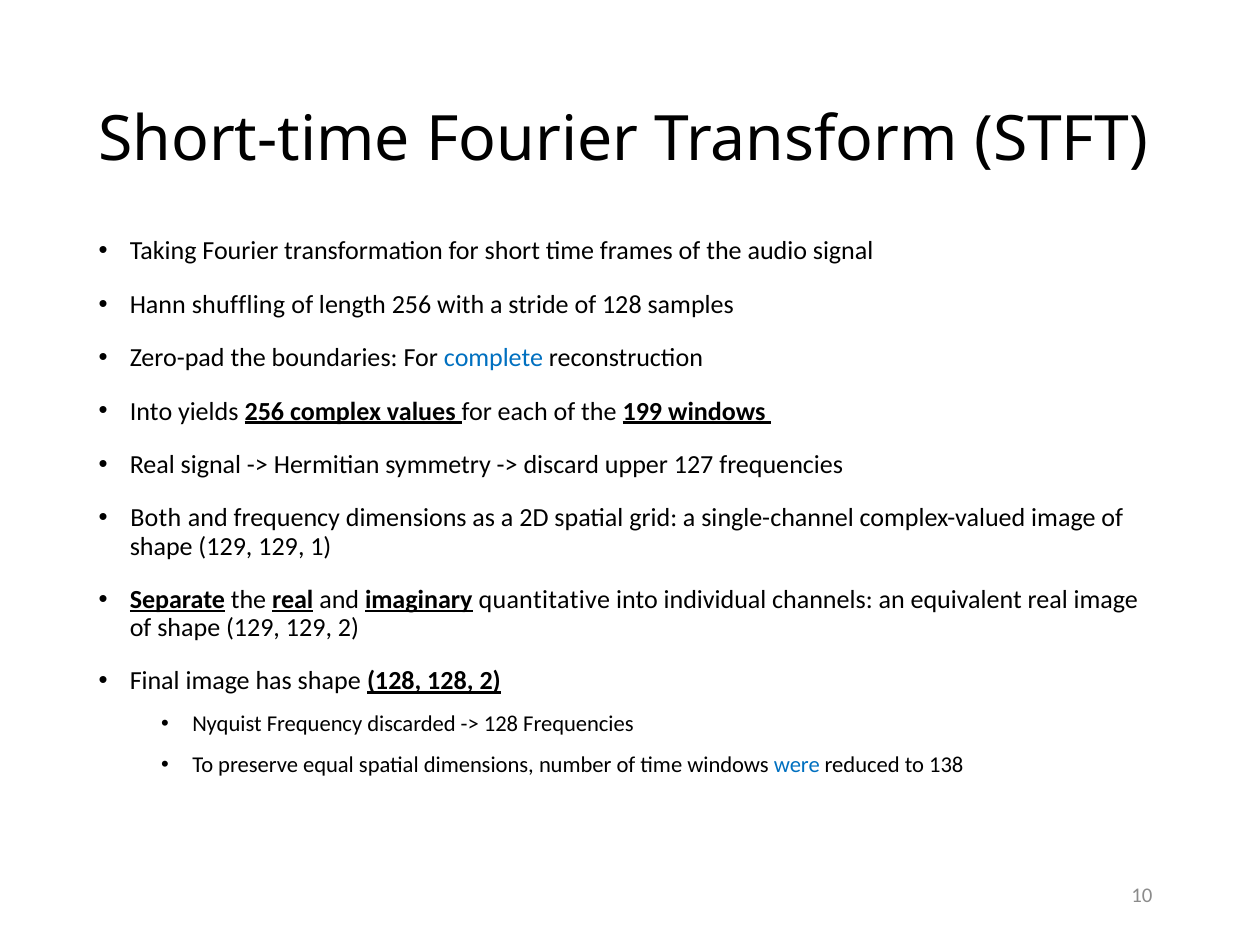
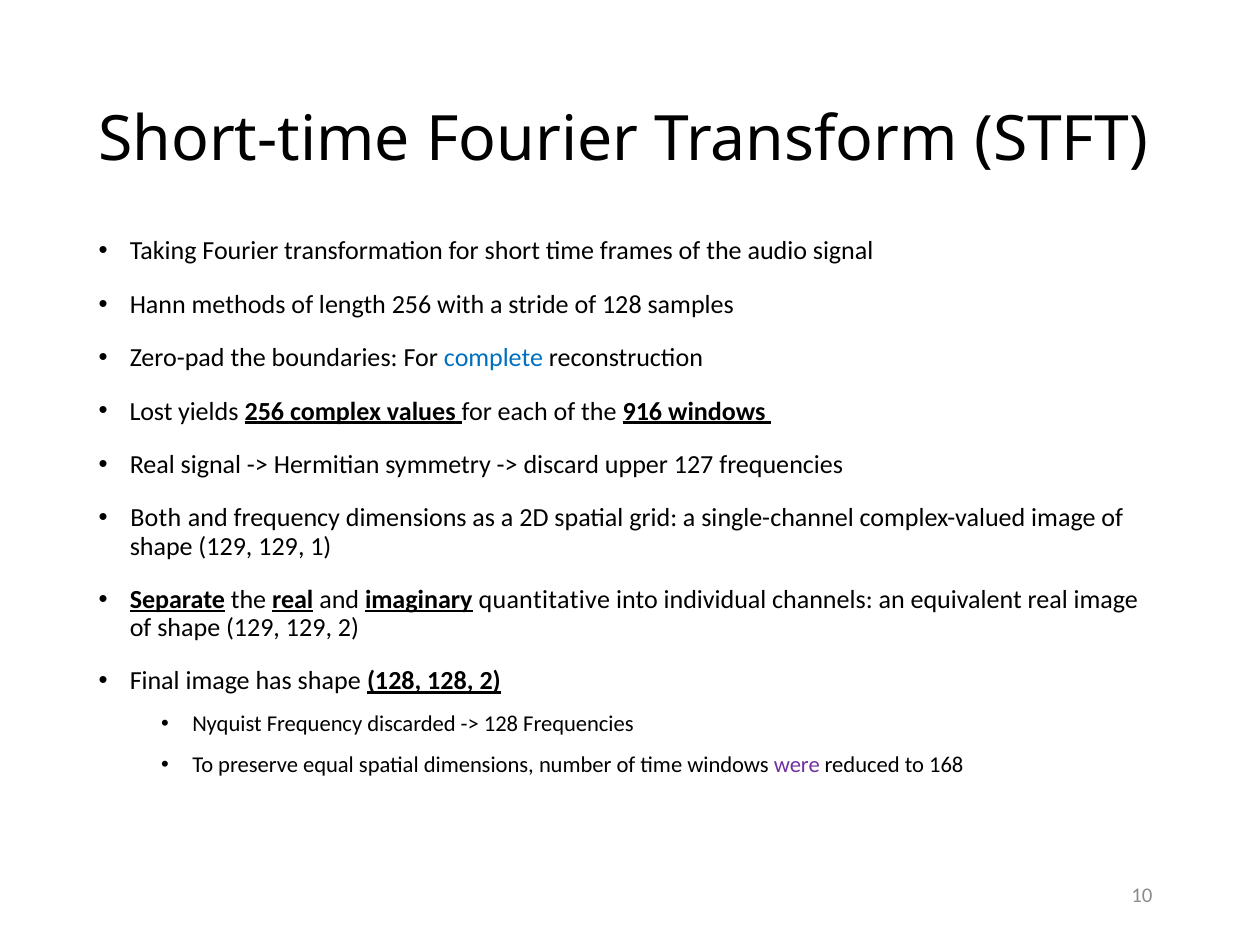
shuffling: shuffling -> methods (239, 305)
Into: Into -> Lost (151, 412)
199: 199 -> 916 (642, 412)
were colour: blue -> purple (797, 765)
138: 138 -> 168 (946, 765)
